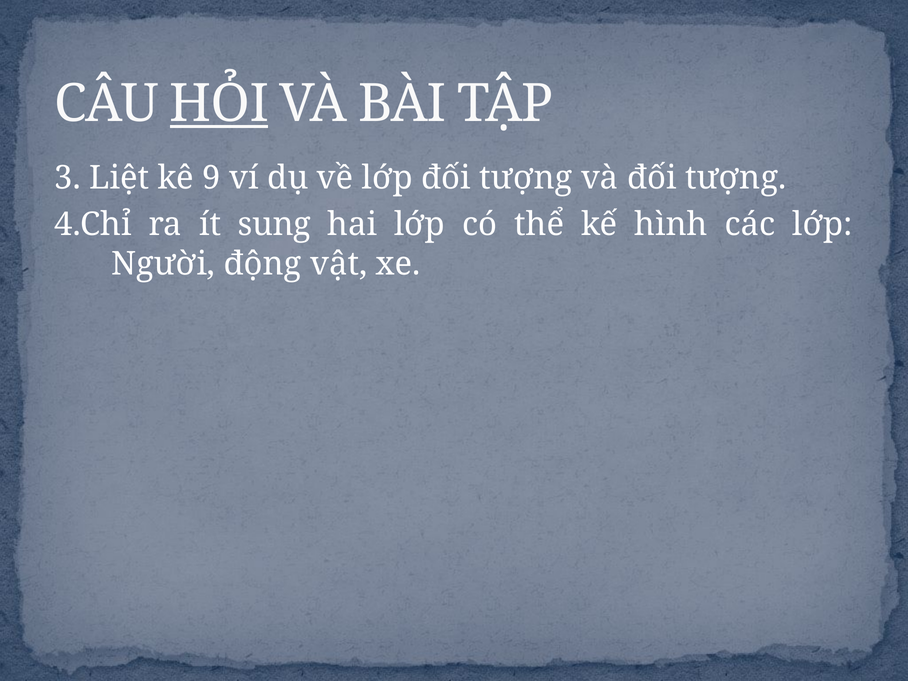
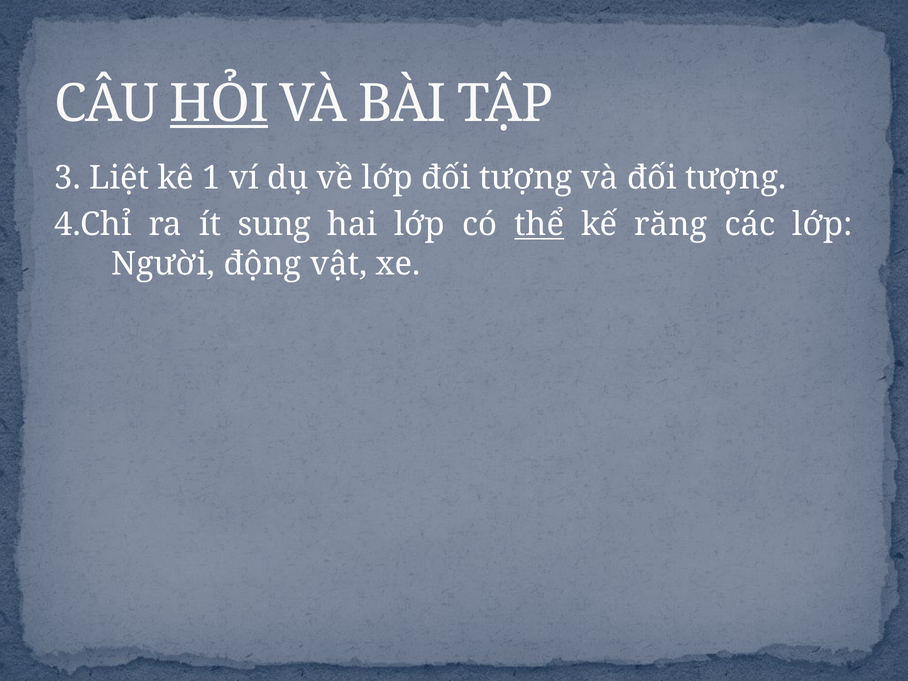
9: 9 -> 1 (212, 178)
thể underline: none -> present (539, 225)
hình: hình -> răng (671, 225)
